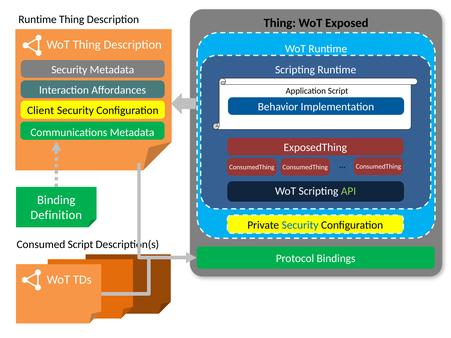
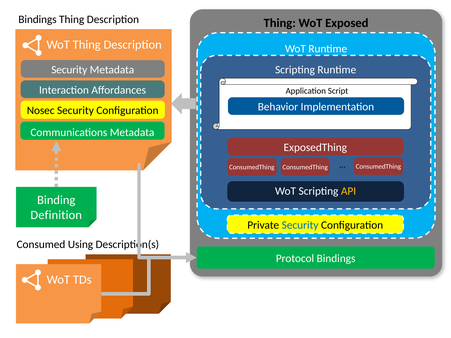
Runtime: Runtime -> Bindings (37, 19)
Client: Client -> Nosec (41, 111)
API colour: light green -> yellow (349, 191)
Consumed Script: Script -> Using (80, 245)
